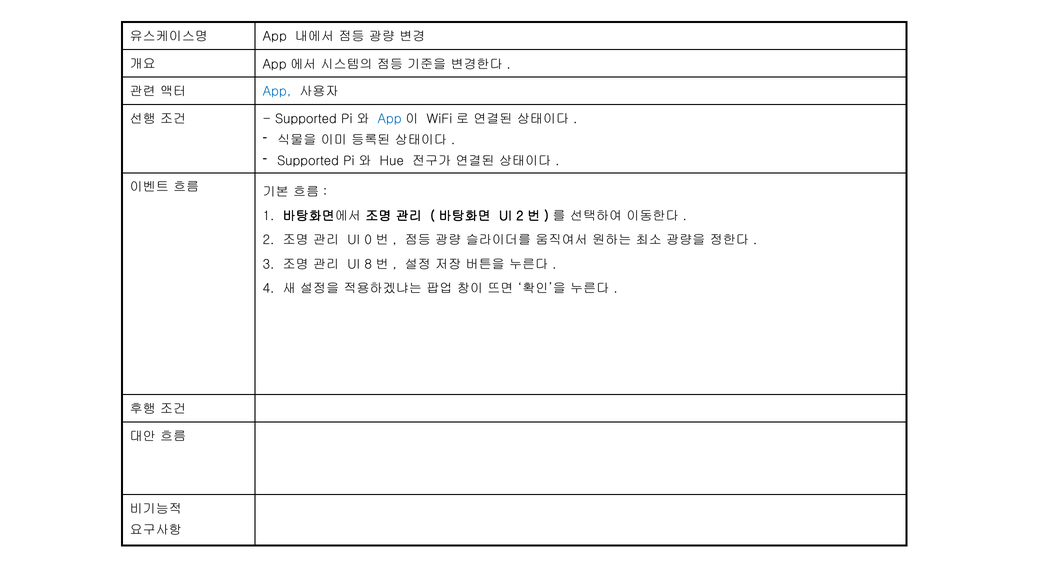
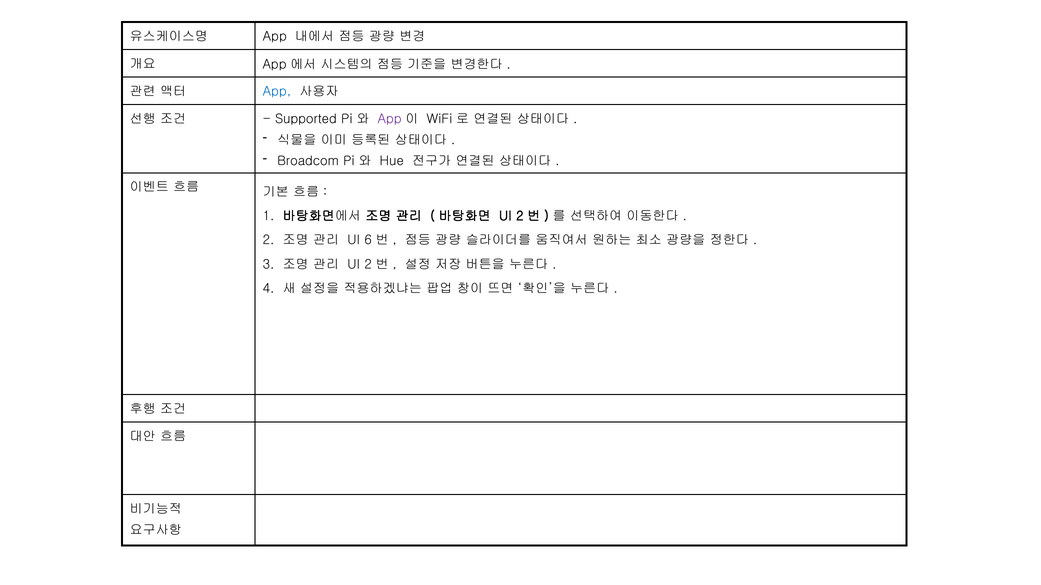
App colour: blue -> purple (390, 119)
Supported: Supported -> Broadcom (308, 161)
0: 0 -> 6 (368, 240)
8: 8 -> 2 (368, 265)
